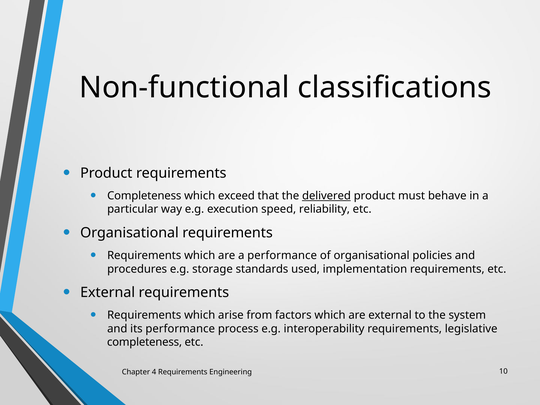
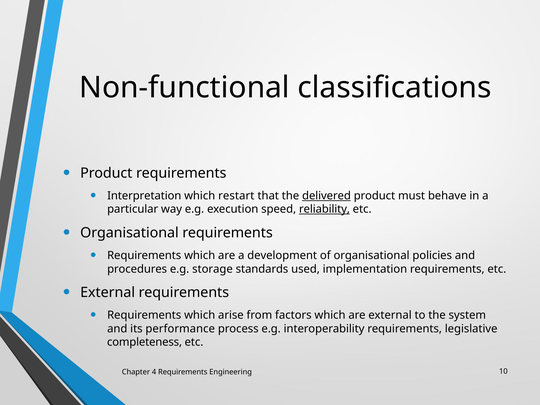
Completeness: Completeness -> Interpretation (144, 196)
exceed: exceed -> restart (236, 196)
reliability underline: none -> present (324, 209)
a performance: performance -> development (282, 255)
